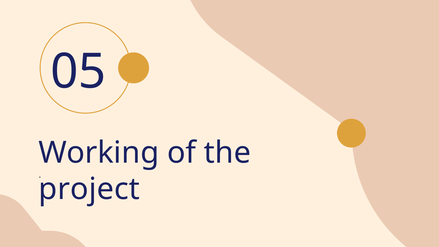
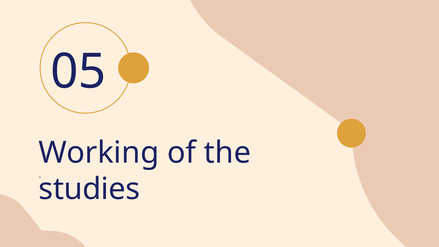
project: project -> studies (89, 189)
